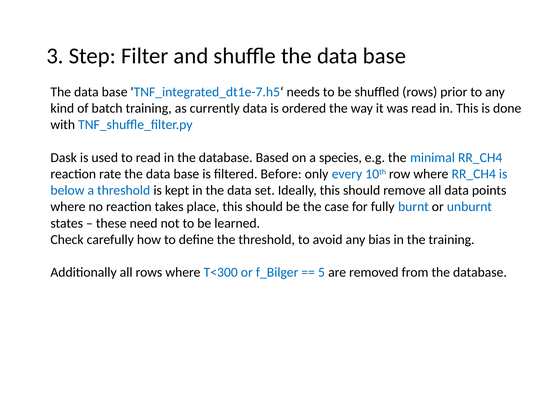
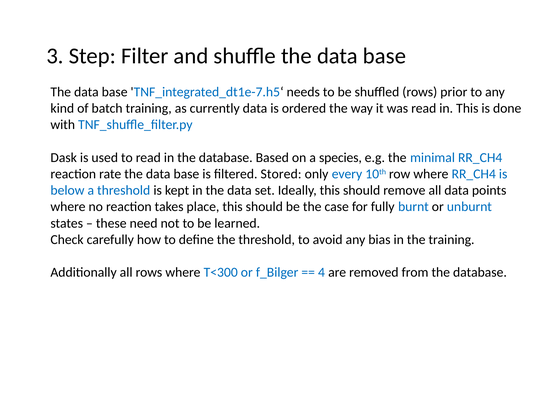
Before: Before -> Stored (281, 174)
5: 5 -> 4 (322, 272)
